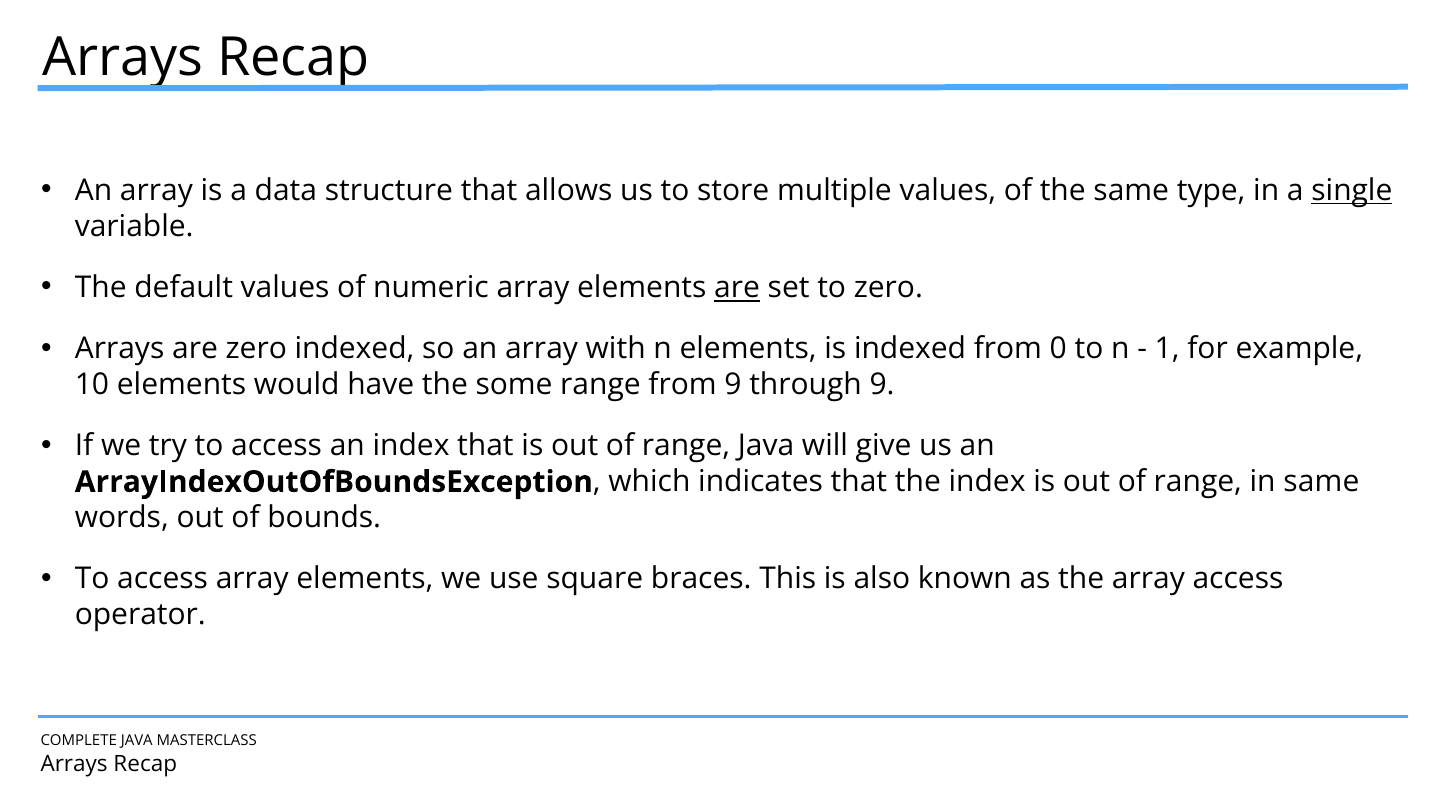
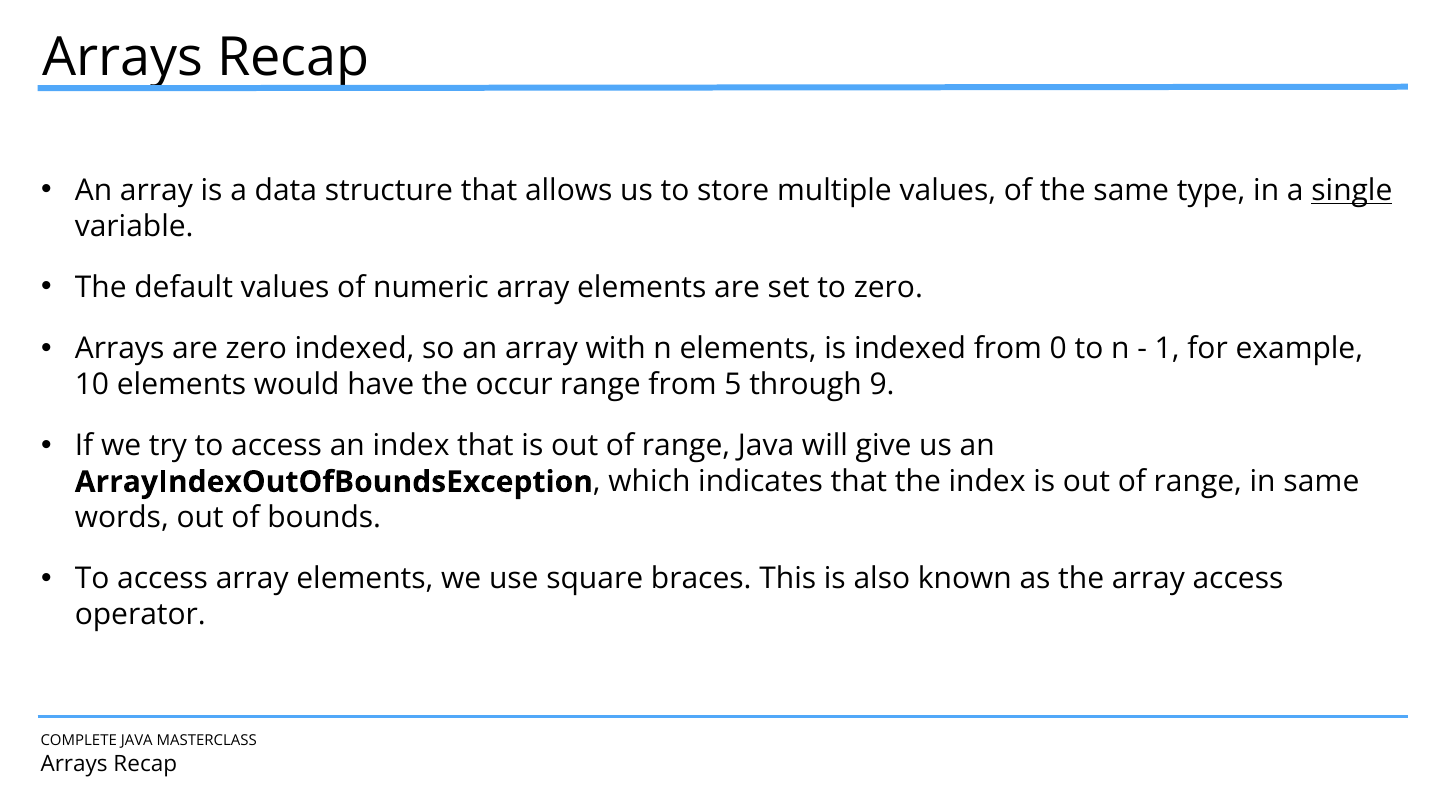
are underline: present -> none (737, 288)
some: some -> occur (514, 385)
from 9: 9 -> 5 (733, 385)
